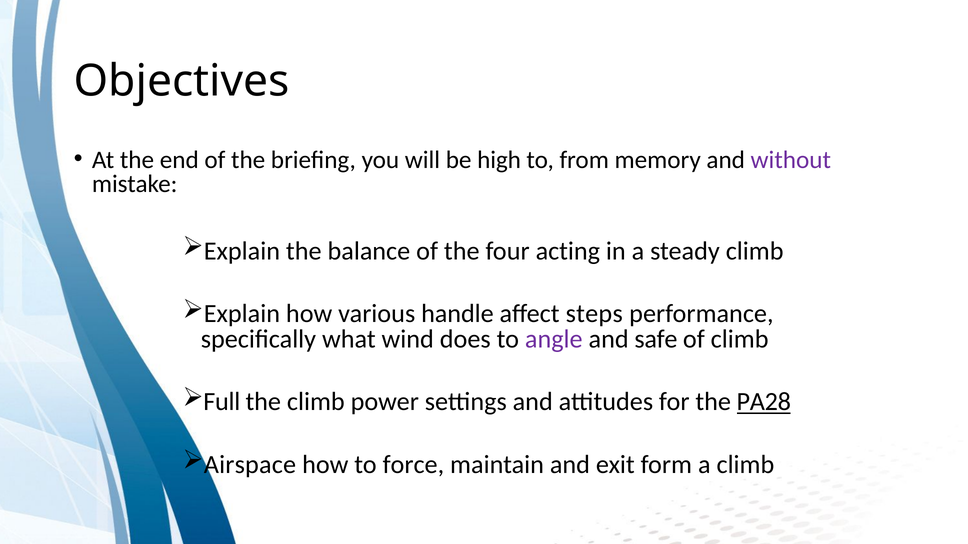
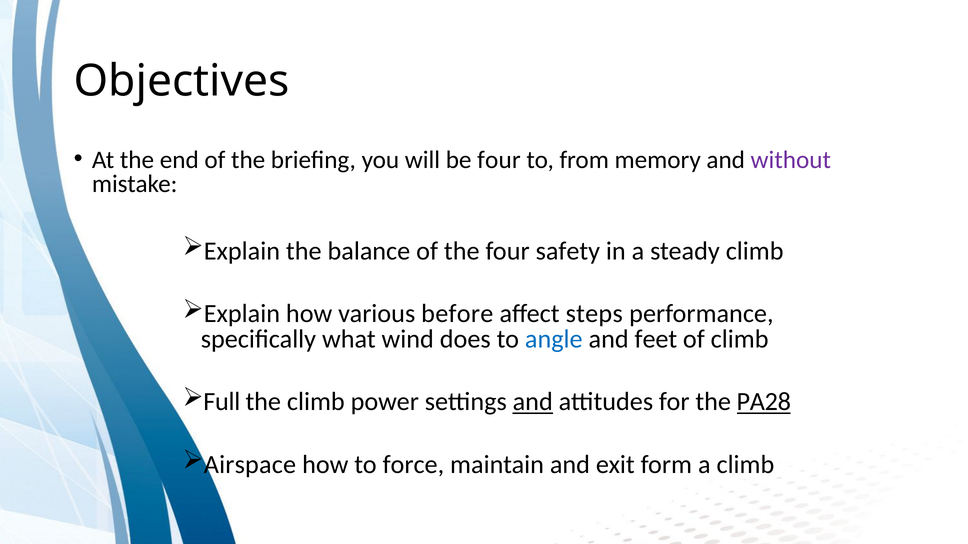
be high: high -> four (499, 160)
acting: acting -> safety (568, 251)
handle: handle -> before (457, 314)
angle colour: purple -> blue (554, 339)
safe: safe -> feet (656, 339)
and underline: none -> present (533, 402)
